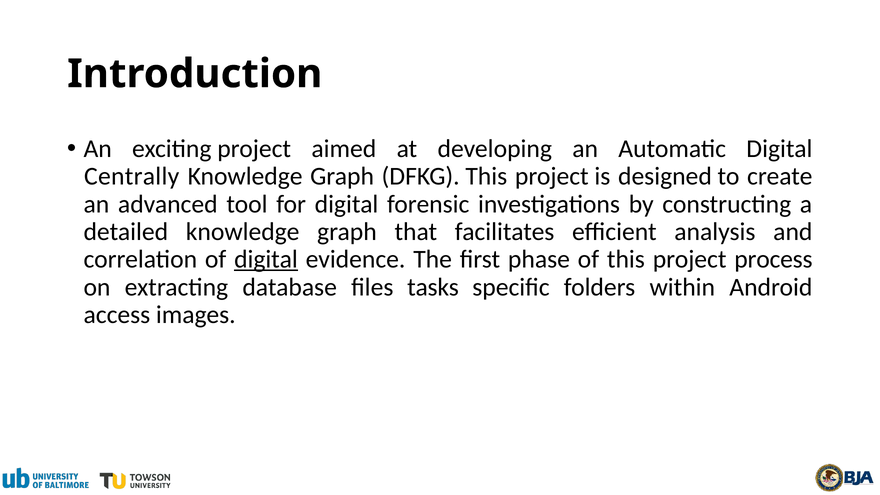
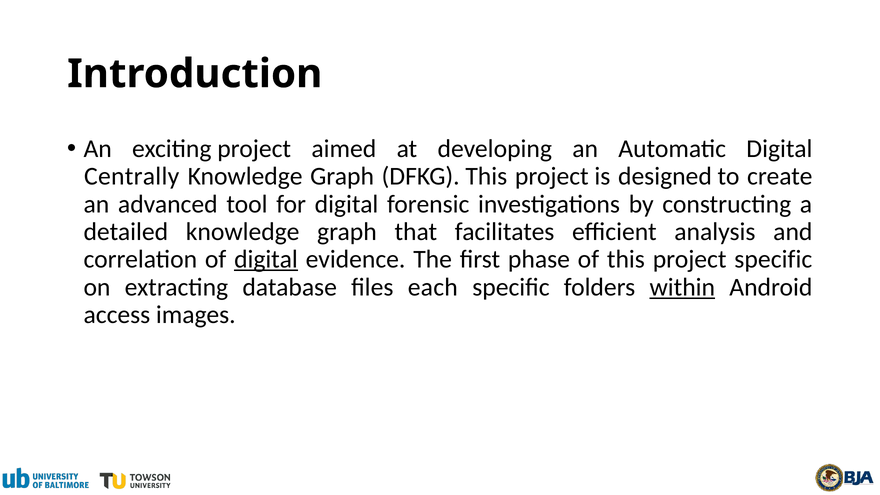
project process: process -> specific (773, 259)
tasks: tasks -> each (433, 287)
within underline: none -> present (682, 287)
